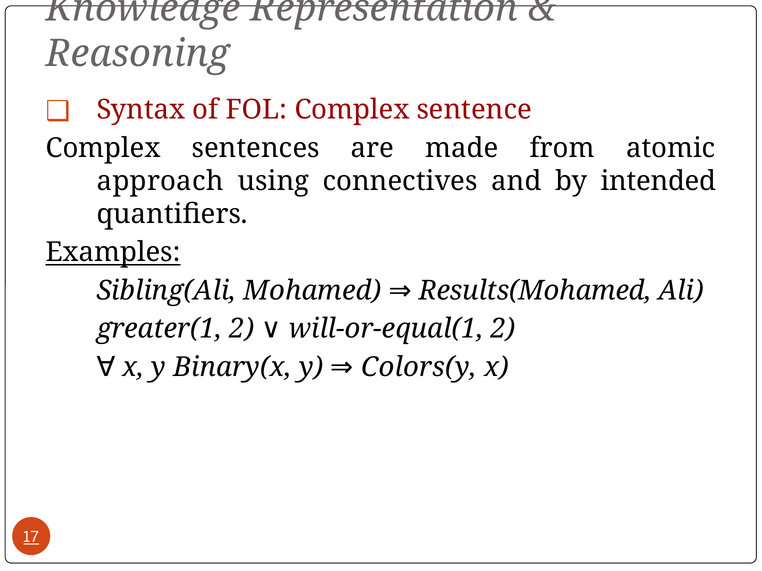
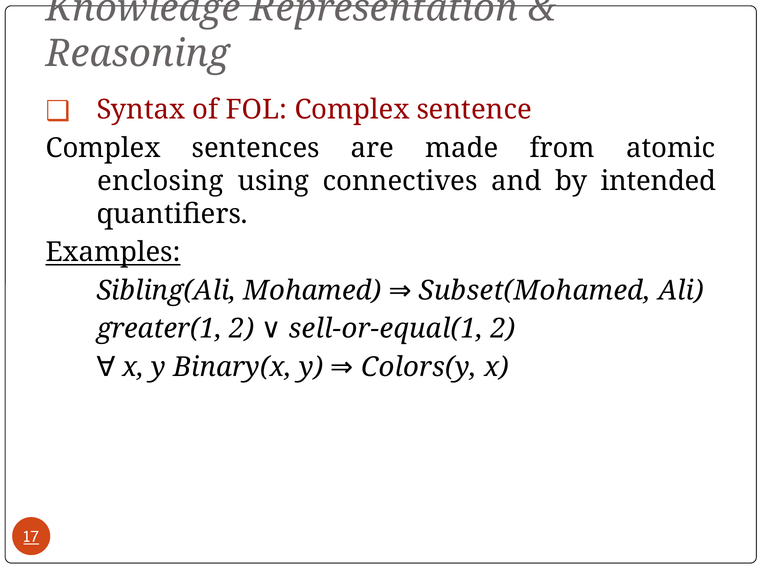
approach: approach -> enclosing (160, 181)
Results(Mohamed: Results(Mohamed -> Subset(Mohamed (535, 291)
will-or-equal(1: will-or-equal(1 -> sell-or-equal(1 (386, 329)
